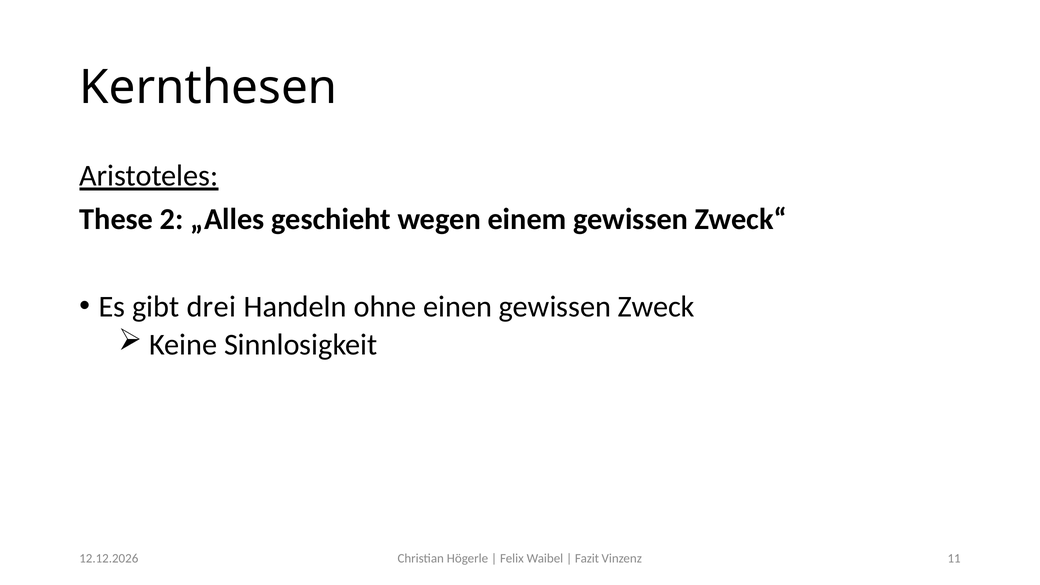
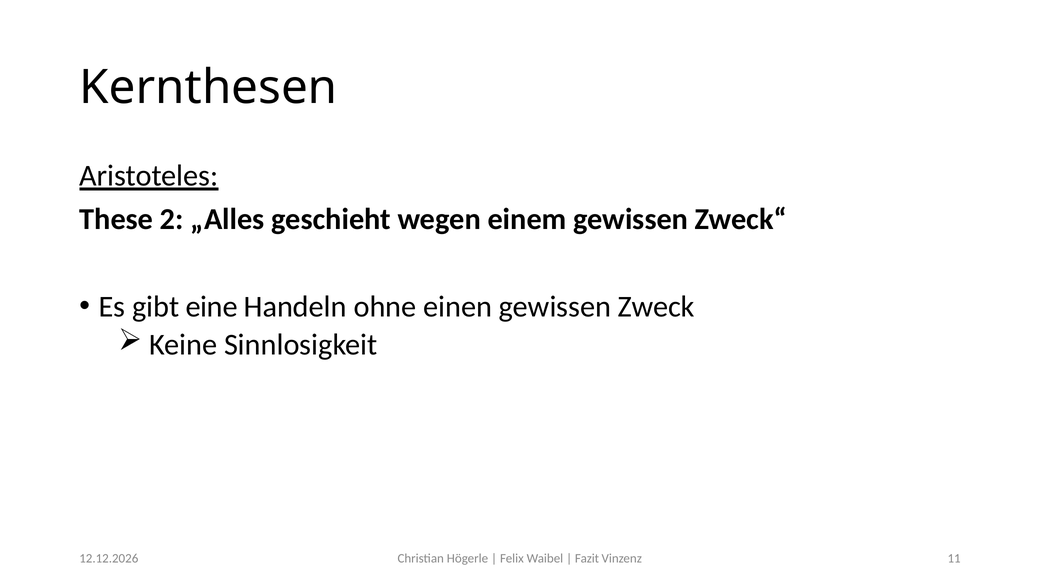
drei: drei -> eine (212, 307)
